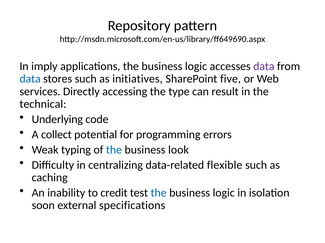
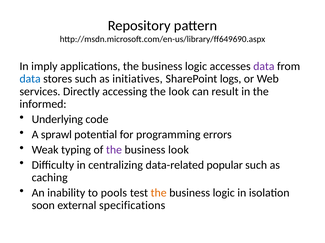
five: five -> logs (231, 79)
the type: type -> look (179, 92)
technical: technical -> informed (43, 104)
collect: collect -> sprawl (56, 135)
the colour: blue -> purple (114, 150)
flexible: flexible -> popular (225, 165)
credit: credit -> pools (114, 193)
the colour: blue -> orange (159, 193)
